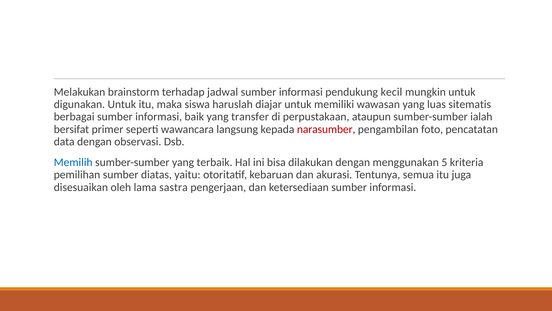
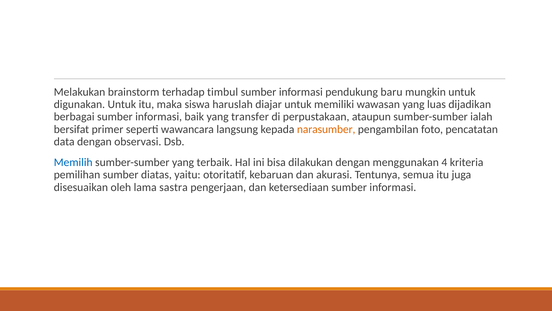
jadwal: jadwal -> timbul (223, 92)
kecil: kecil -> baru (392, 92)
sitematis: sitematis -> dijadikan (470, 104)
narasumber colour: red -> orange (326, 129)
5: 5 -> 4 (444, 162)
